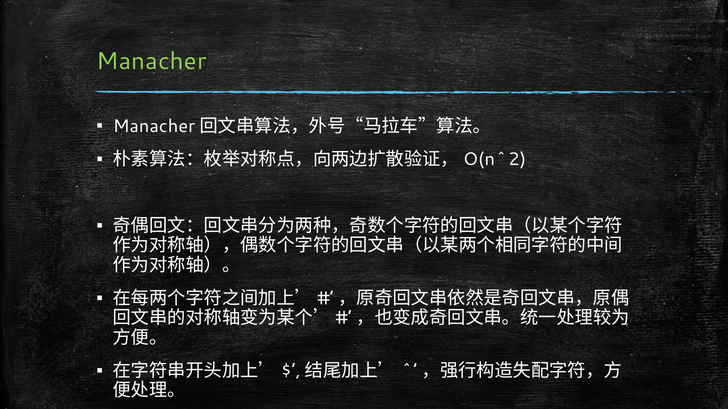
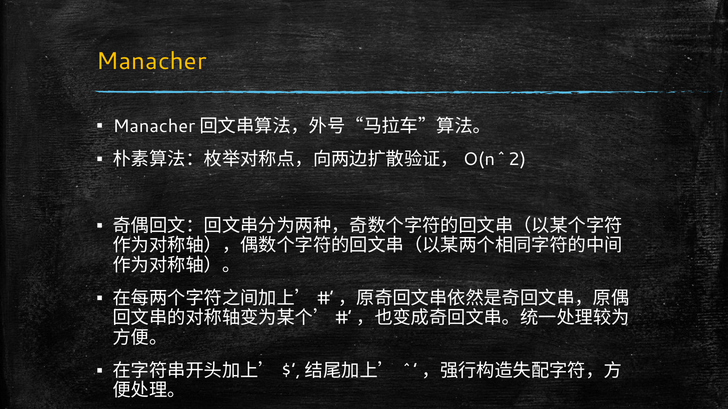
Manacher colour: light green -> yellow (151, 61)
